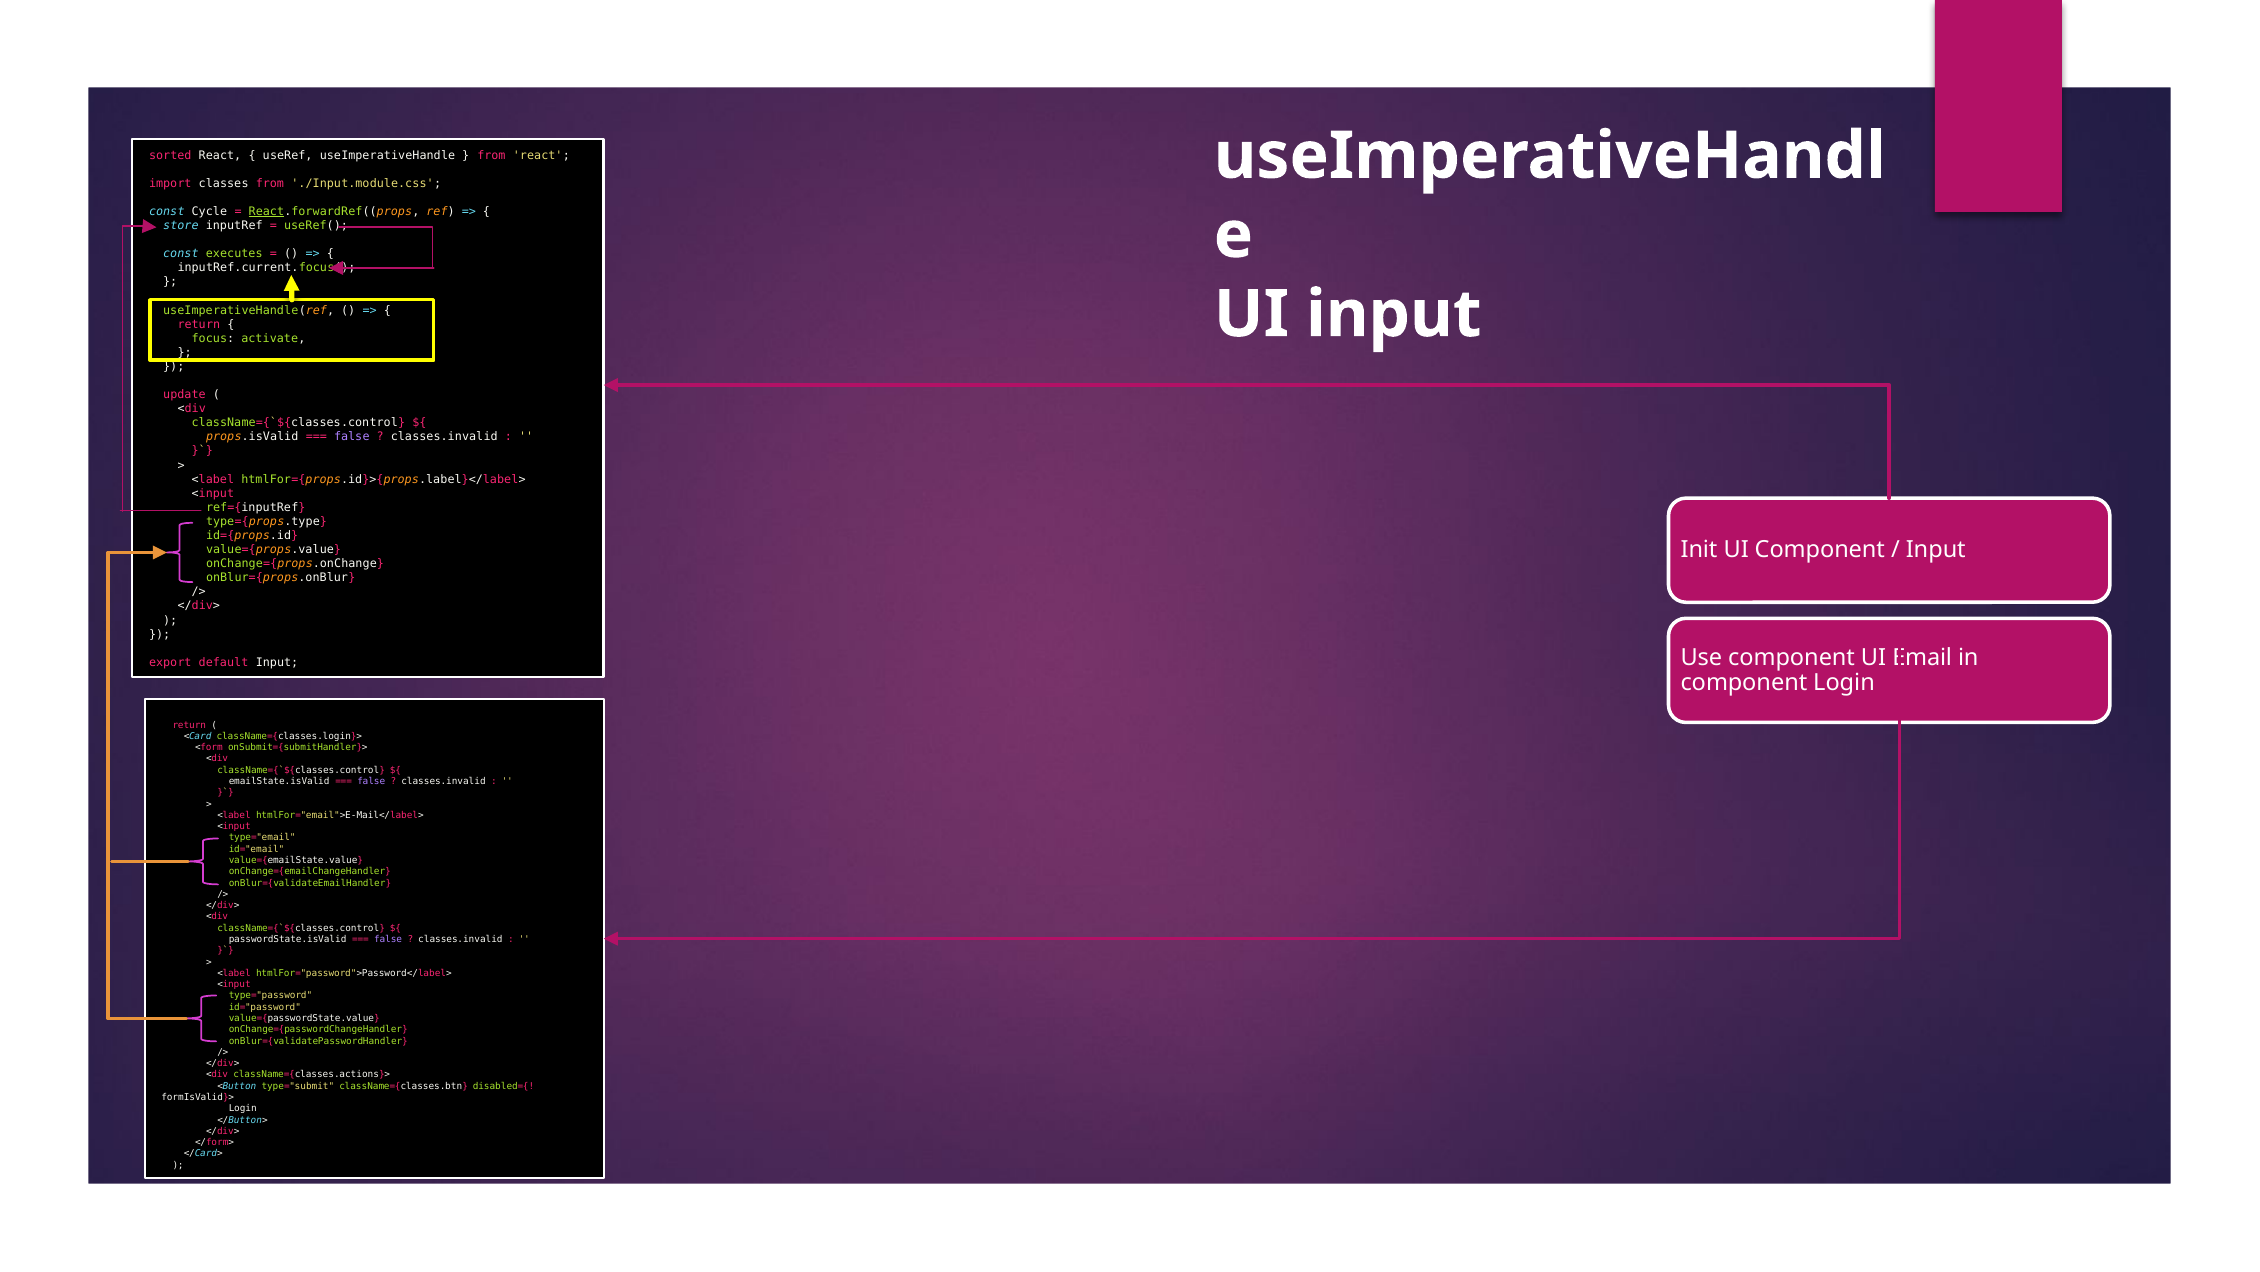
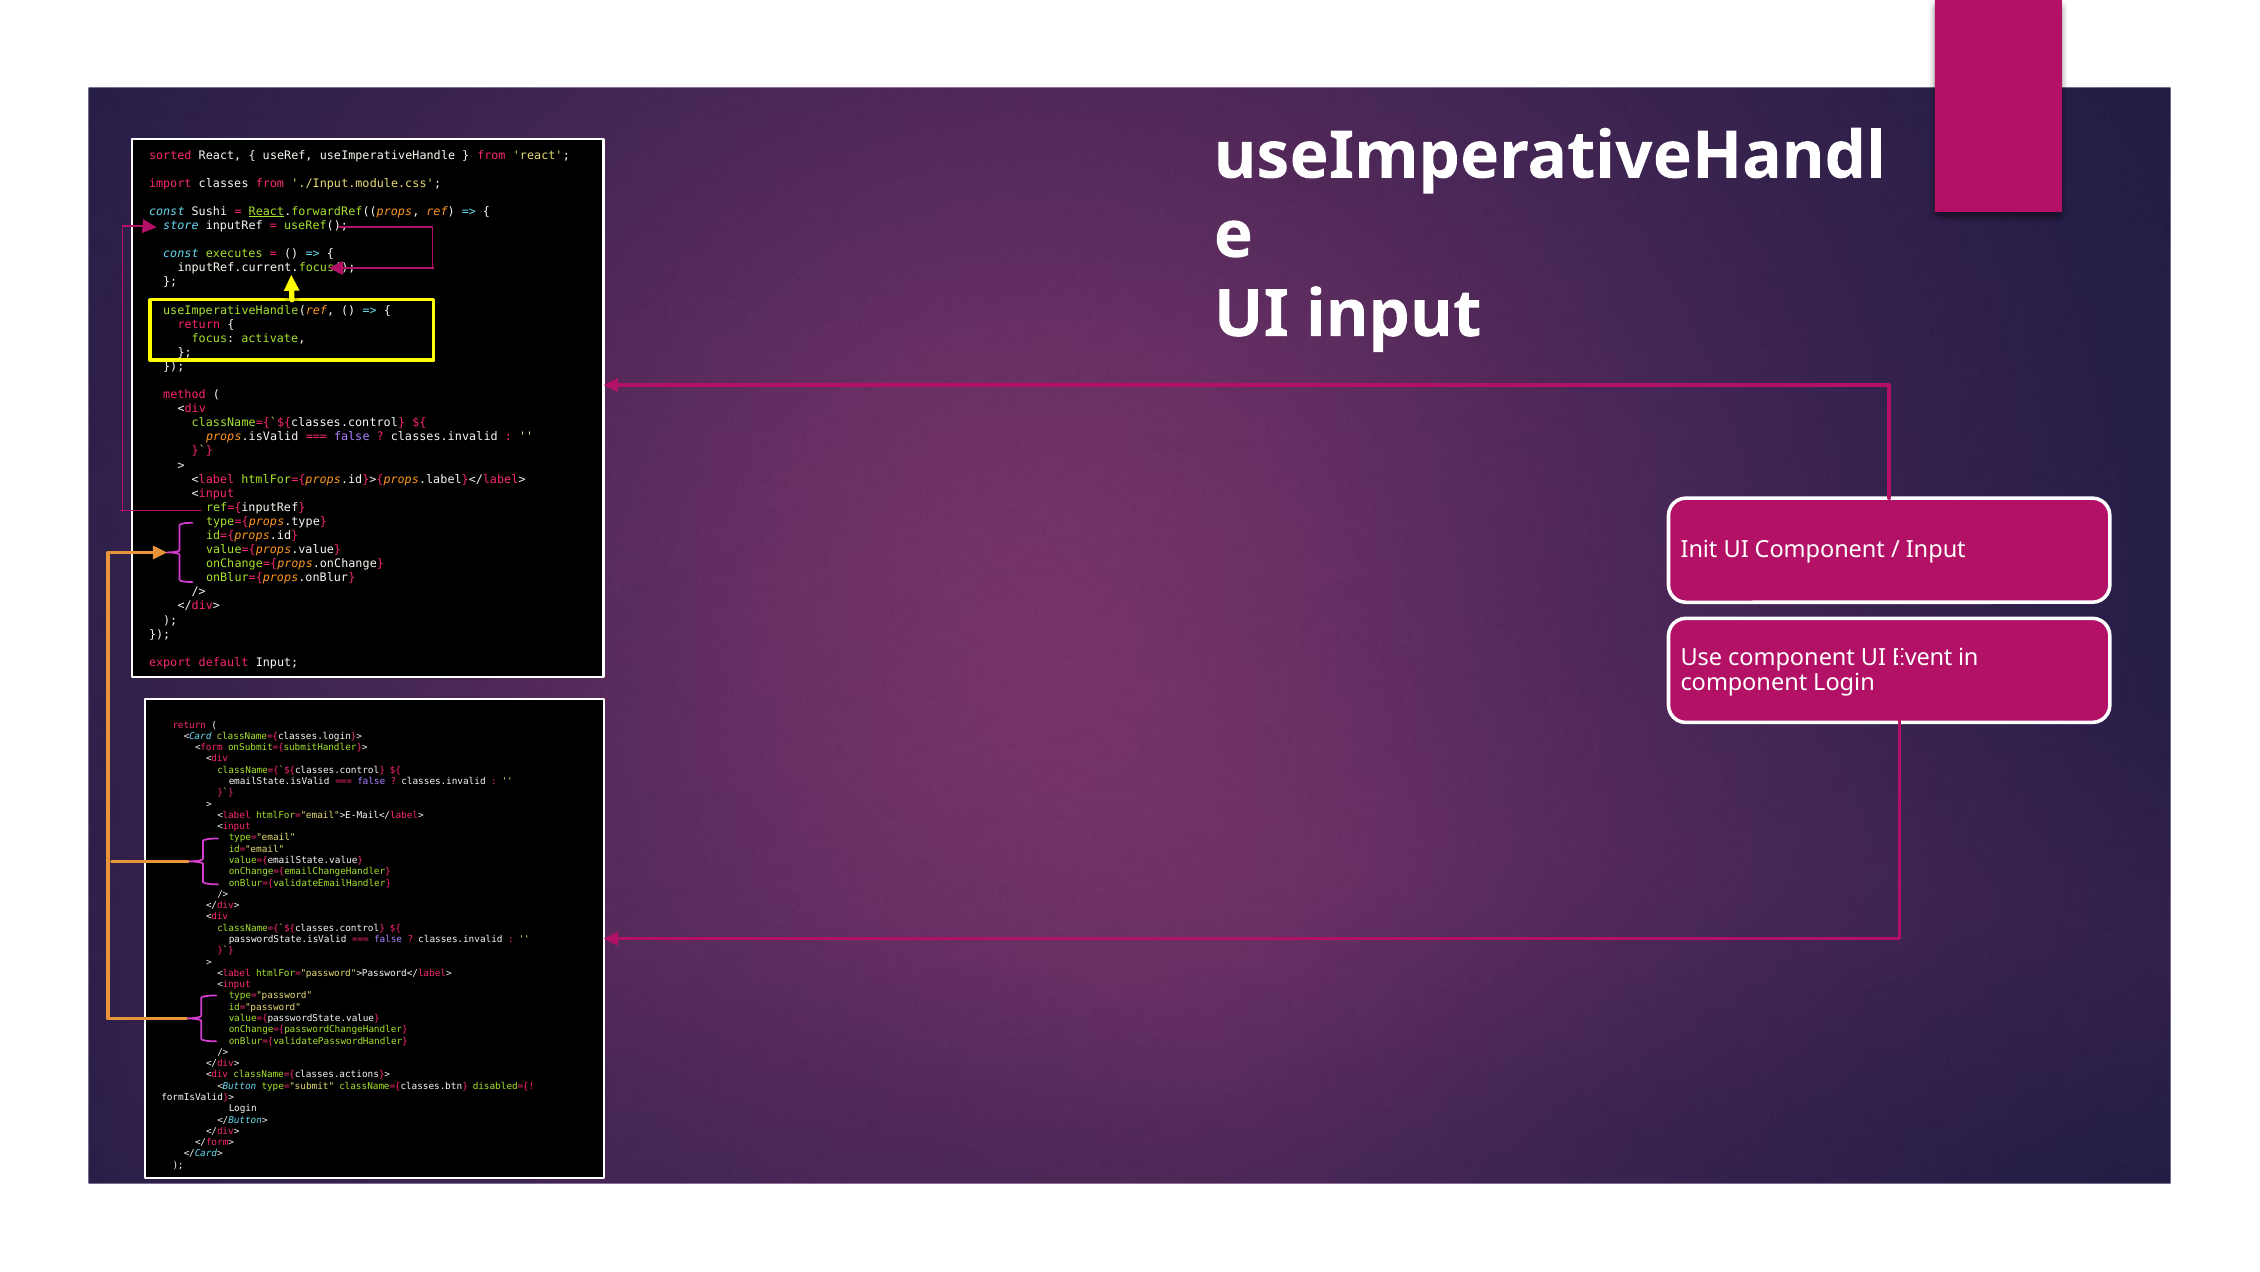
Cycle: Cycle -> Sushi (209, 211)
update: update -> method (184, 395)
Email: Email -> Event (1922, 657)
